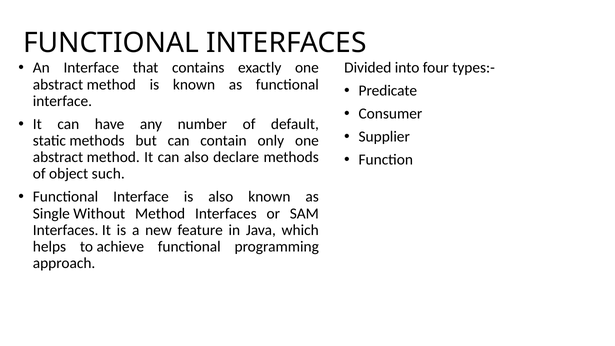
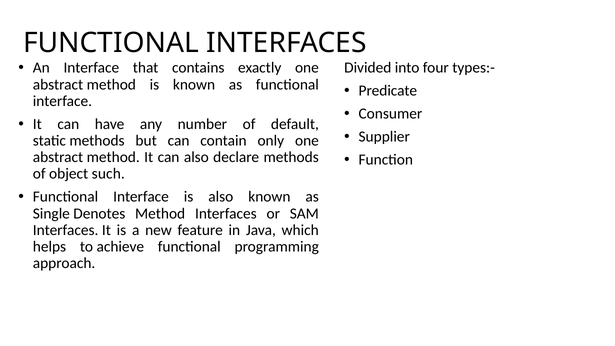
Without: Without -> Denotes (99, 213)
